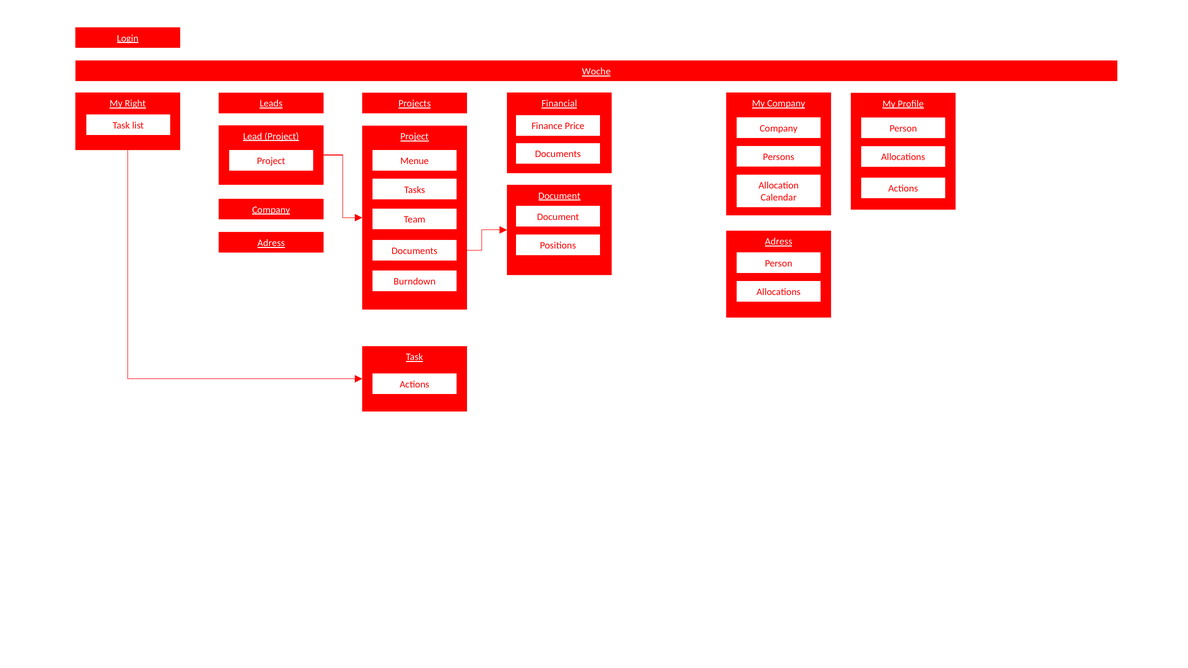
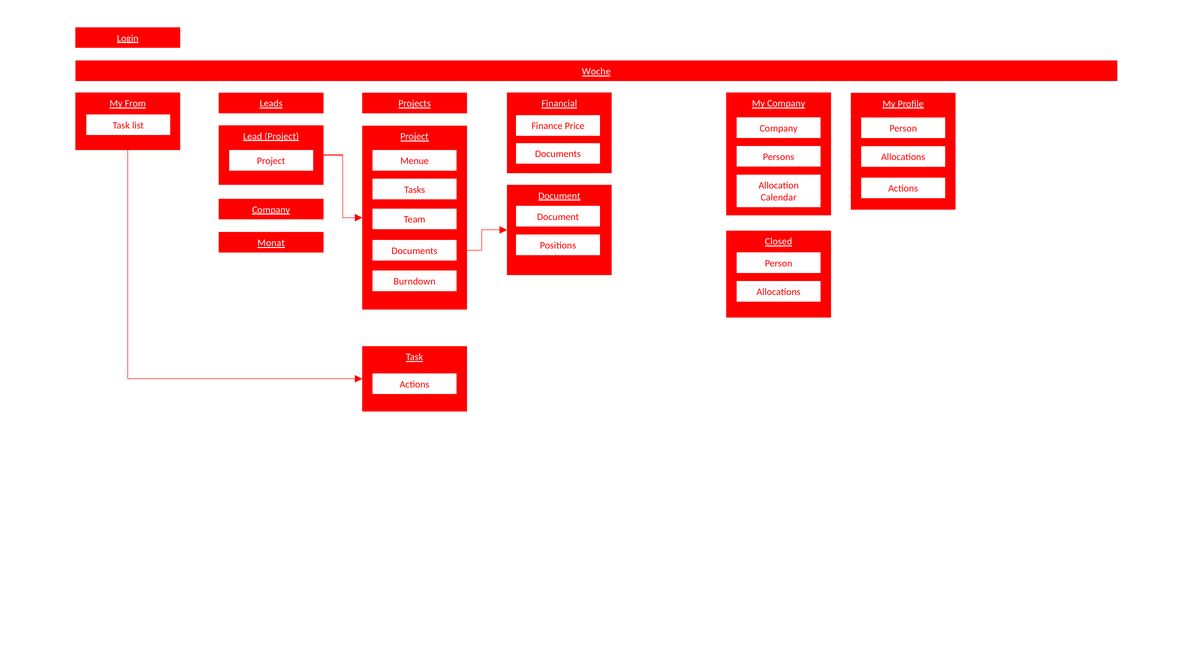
Right: Right -> From (135, 104)
Adress: Adress -> Closed (779, 242)
Adress: Adress -> Monat (271, 243)
